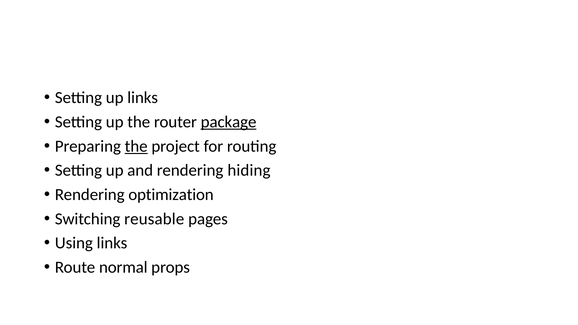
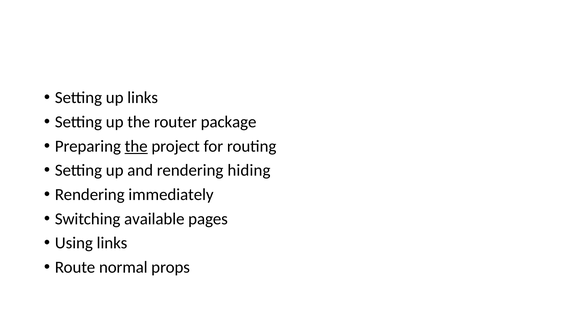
package underline: present -> none (229, 122)
optimization: optimization -> immediately (171, 195)
reusable: reusable -> available (154, 219)
